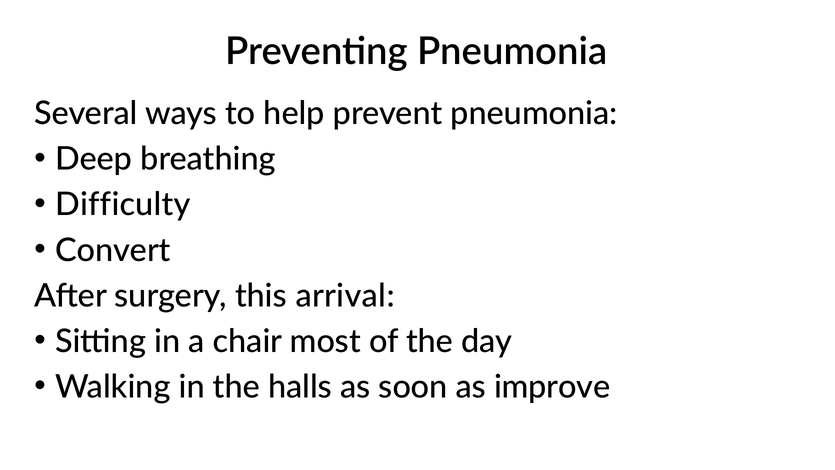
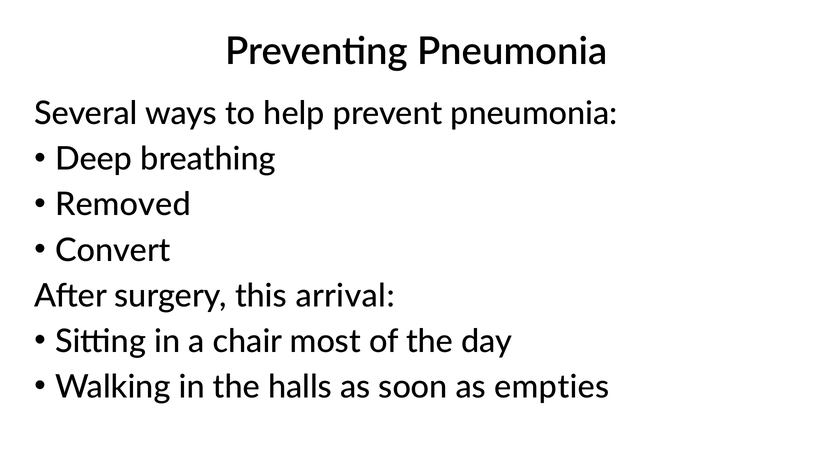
Difficulty: Difficulty -> Removed (123, 205)
improve: improve -> empties (552, 387)
